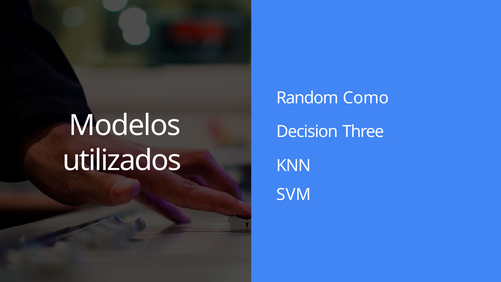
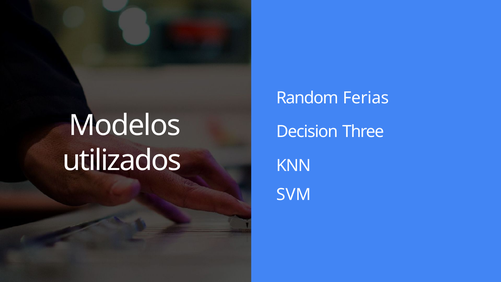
Como: Como -> Ferias (366, 98)
